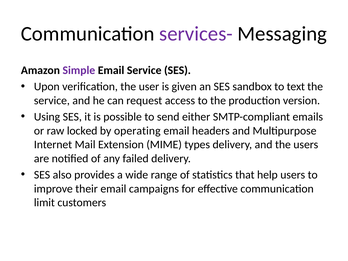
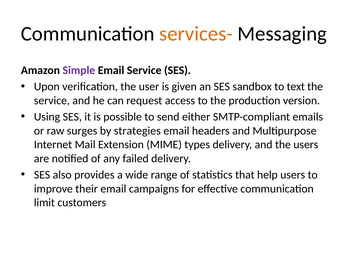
services- colour: purple -> orange (196, 34)
locked: locked -> surges (82, 131)
operating: operating -> strategies (137, 131)
